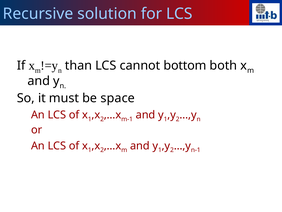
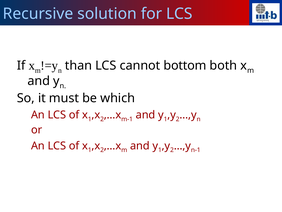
space: space -> which (118, 98)
